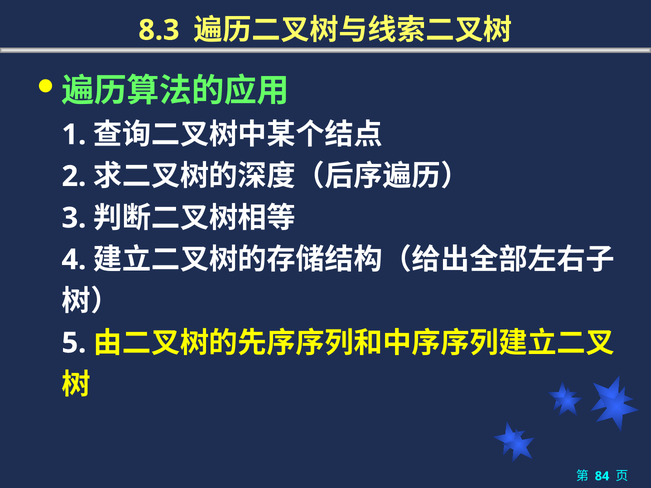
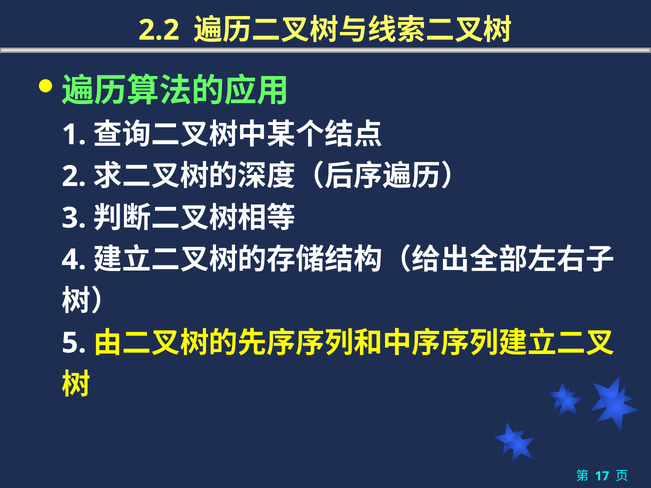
8.3: 8.3 -> 2.2 (159, 30)
84: 84 -> 17 (602, 476)
